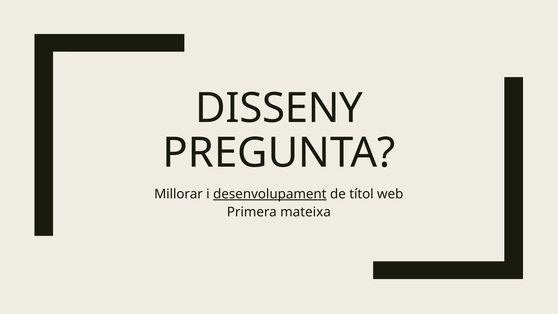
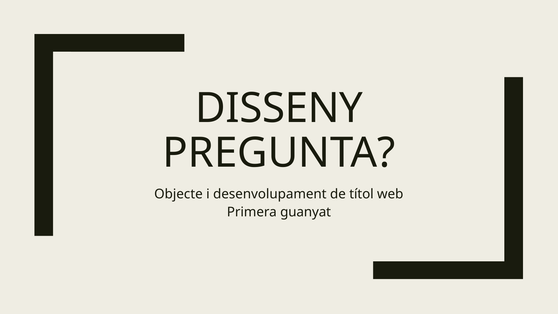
Millorar: Millorar -> Objecte (178, 194)
desenvolupament underline: present -> none (270, 194)
mateixa: mateixa -> guanyat (306, 212)
